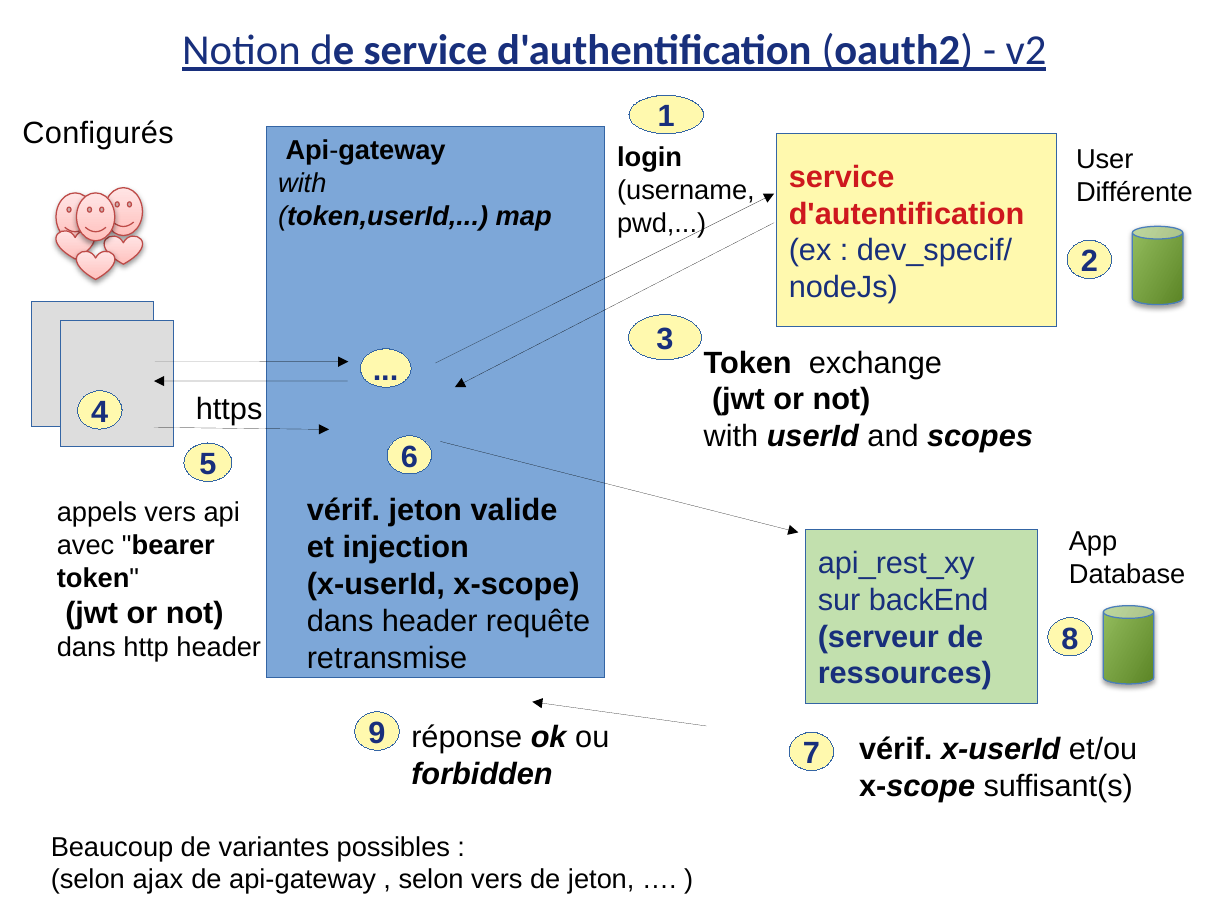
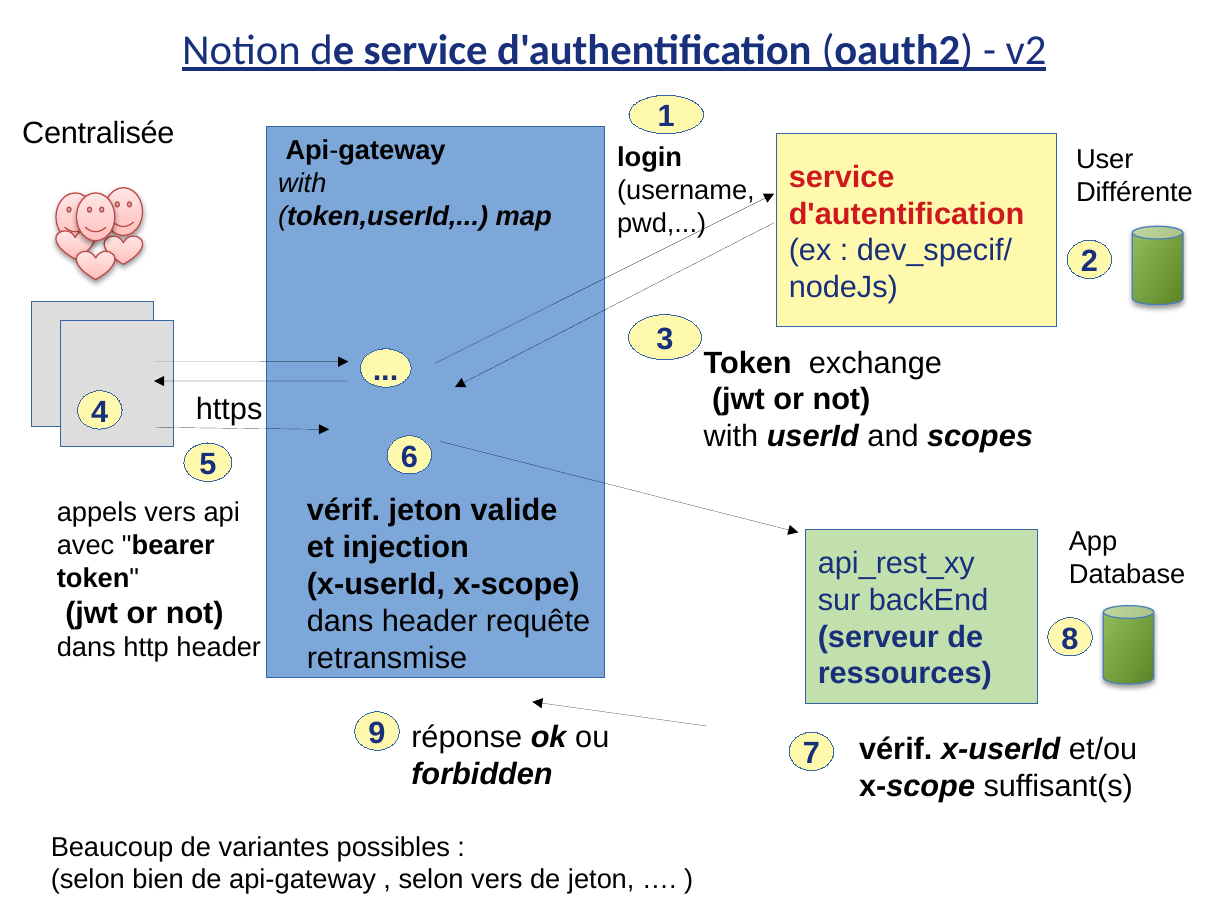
Configurés: Configurés -> Centralisée (98, 134)
ajax: ajax -> bien (158, 880)
